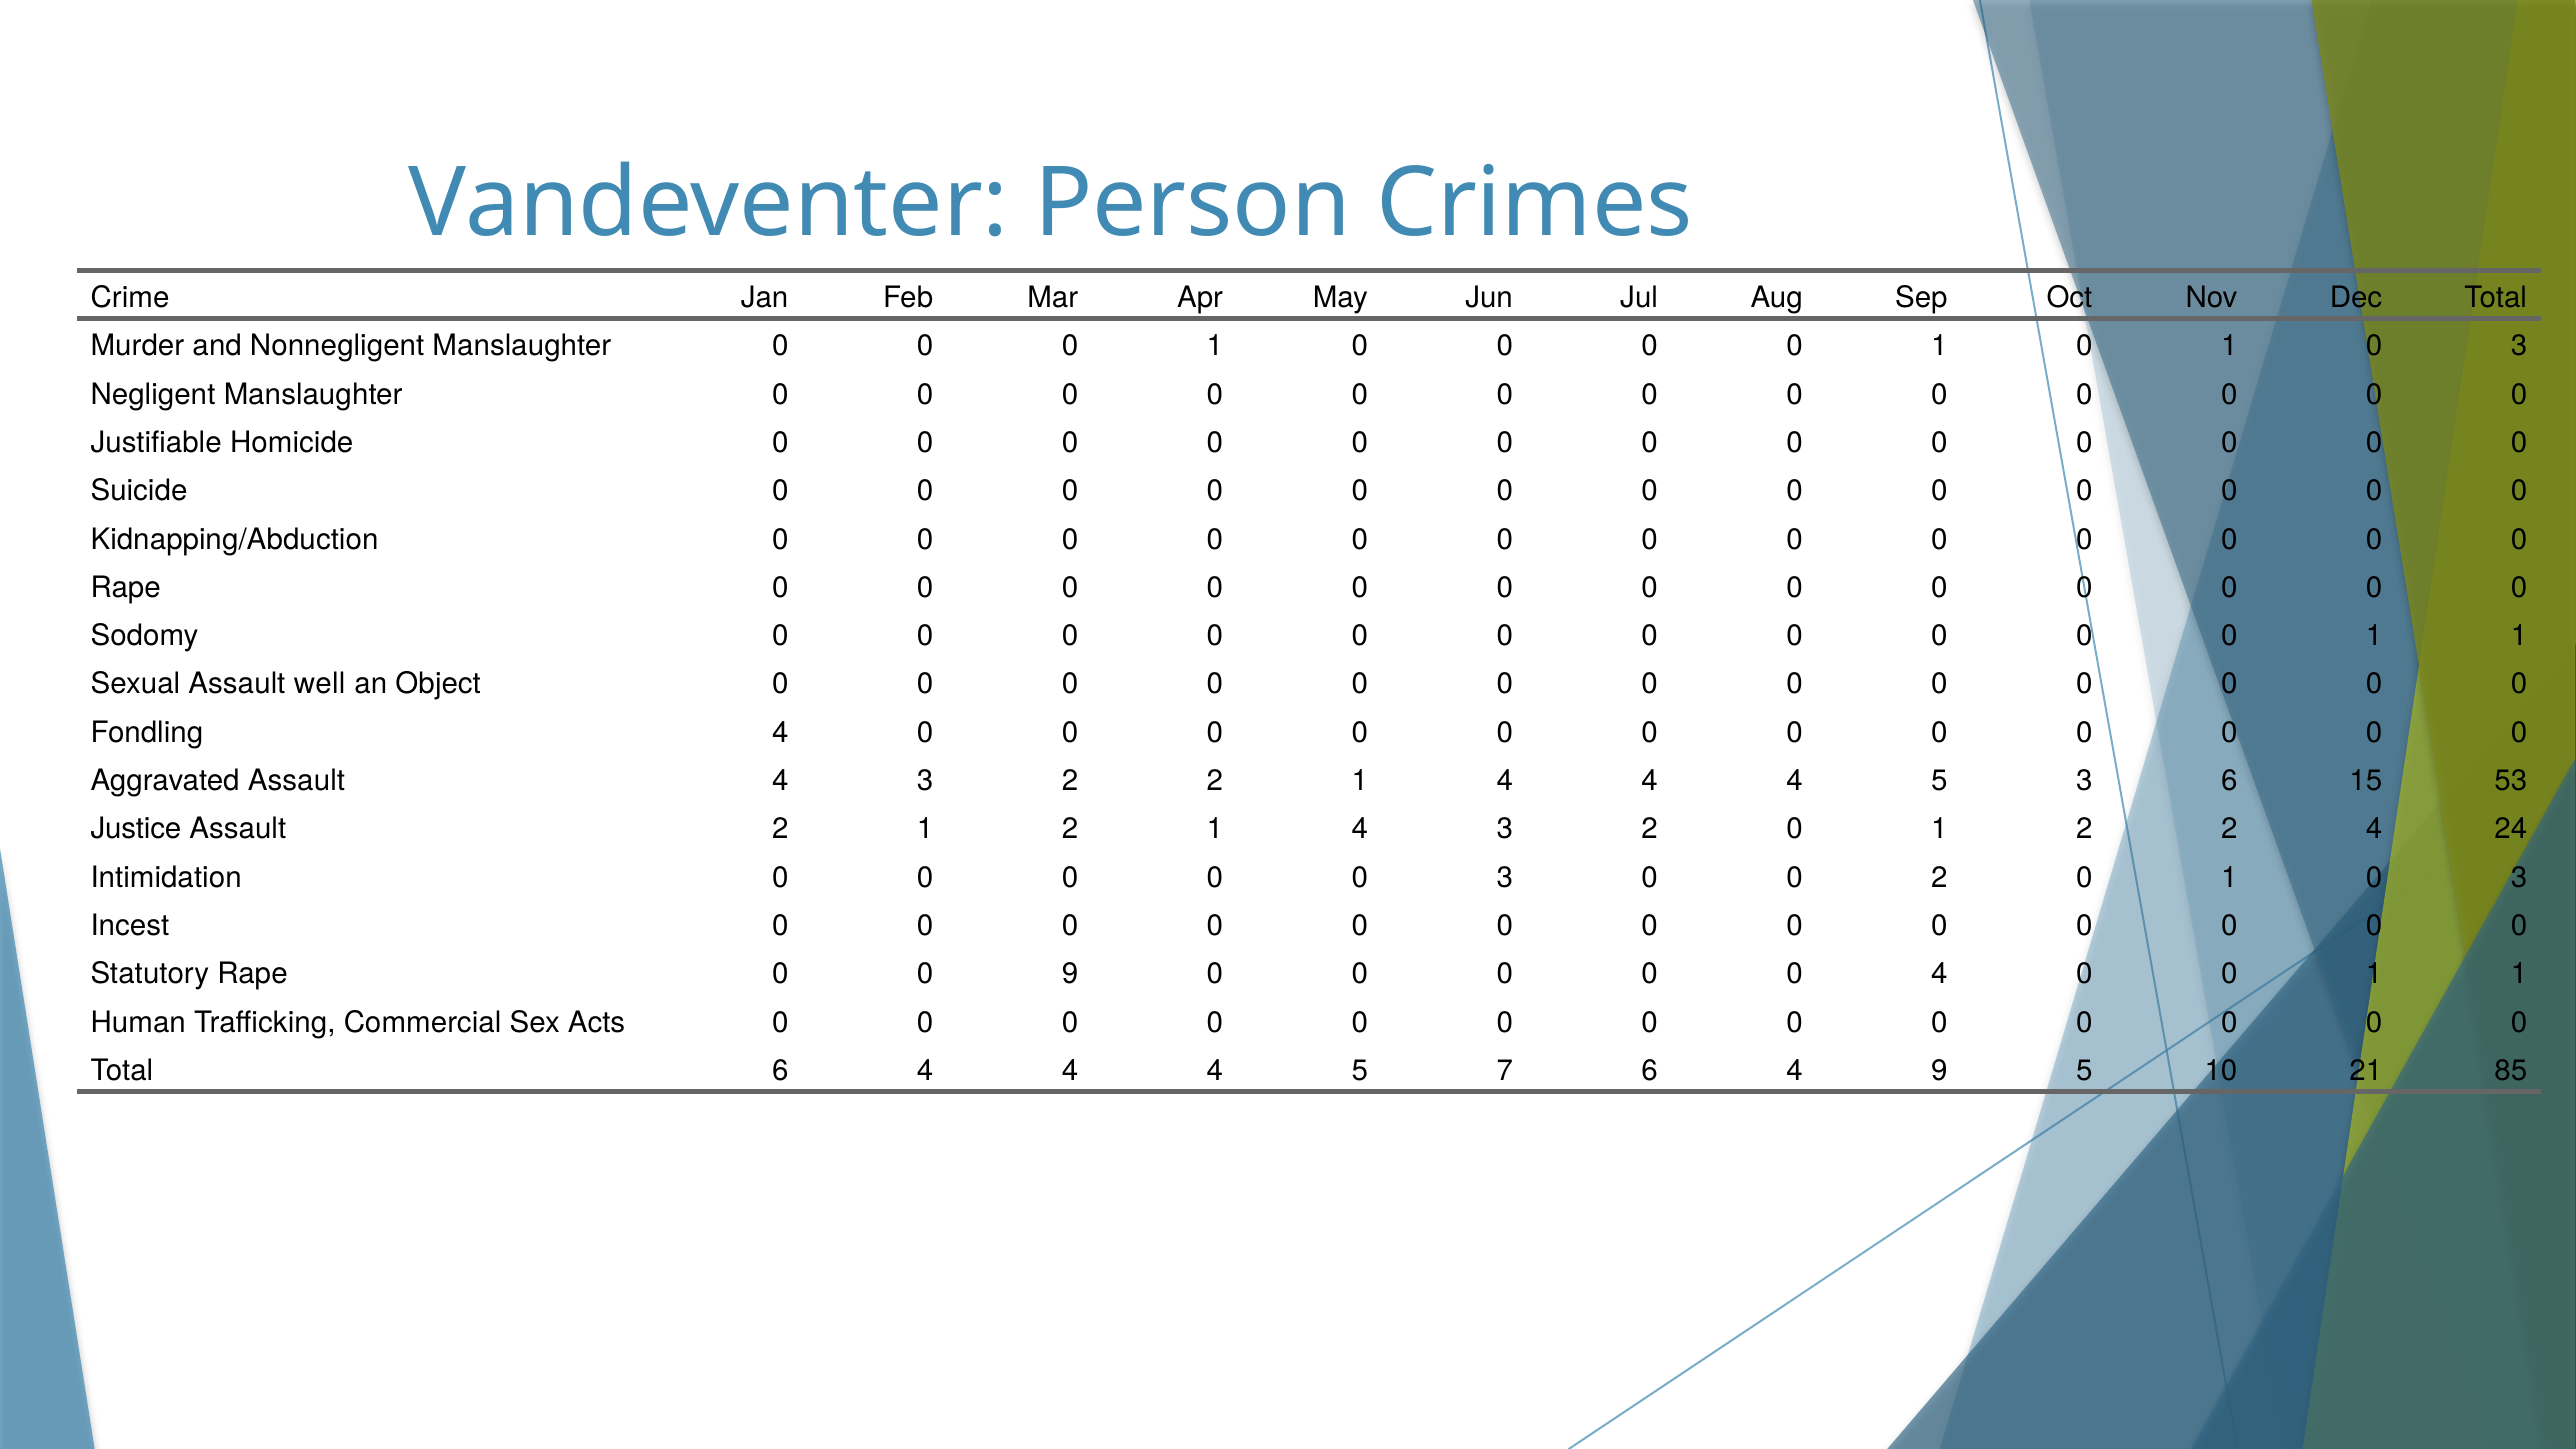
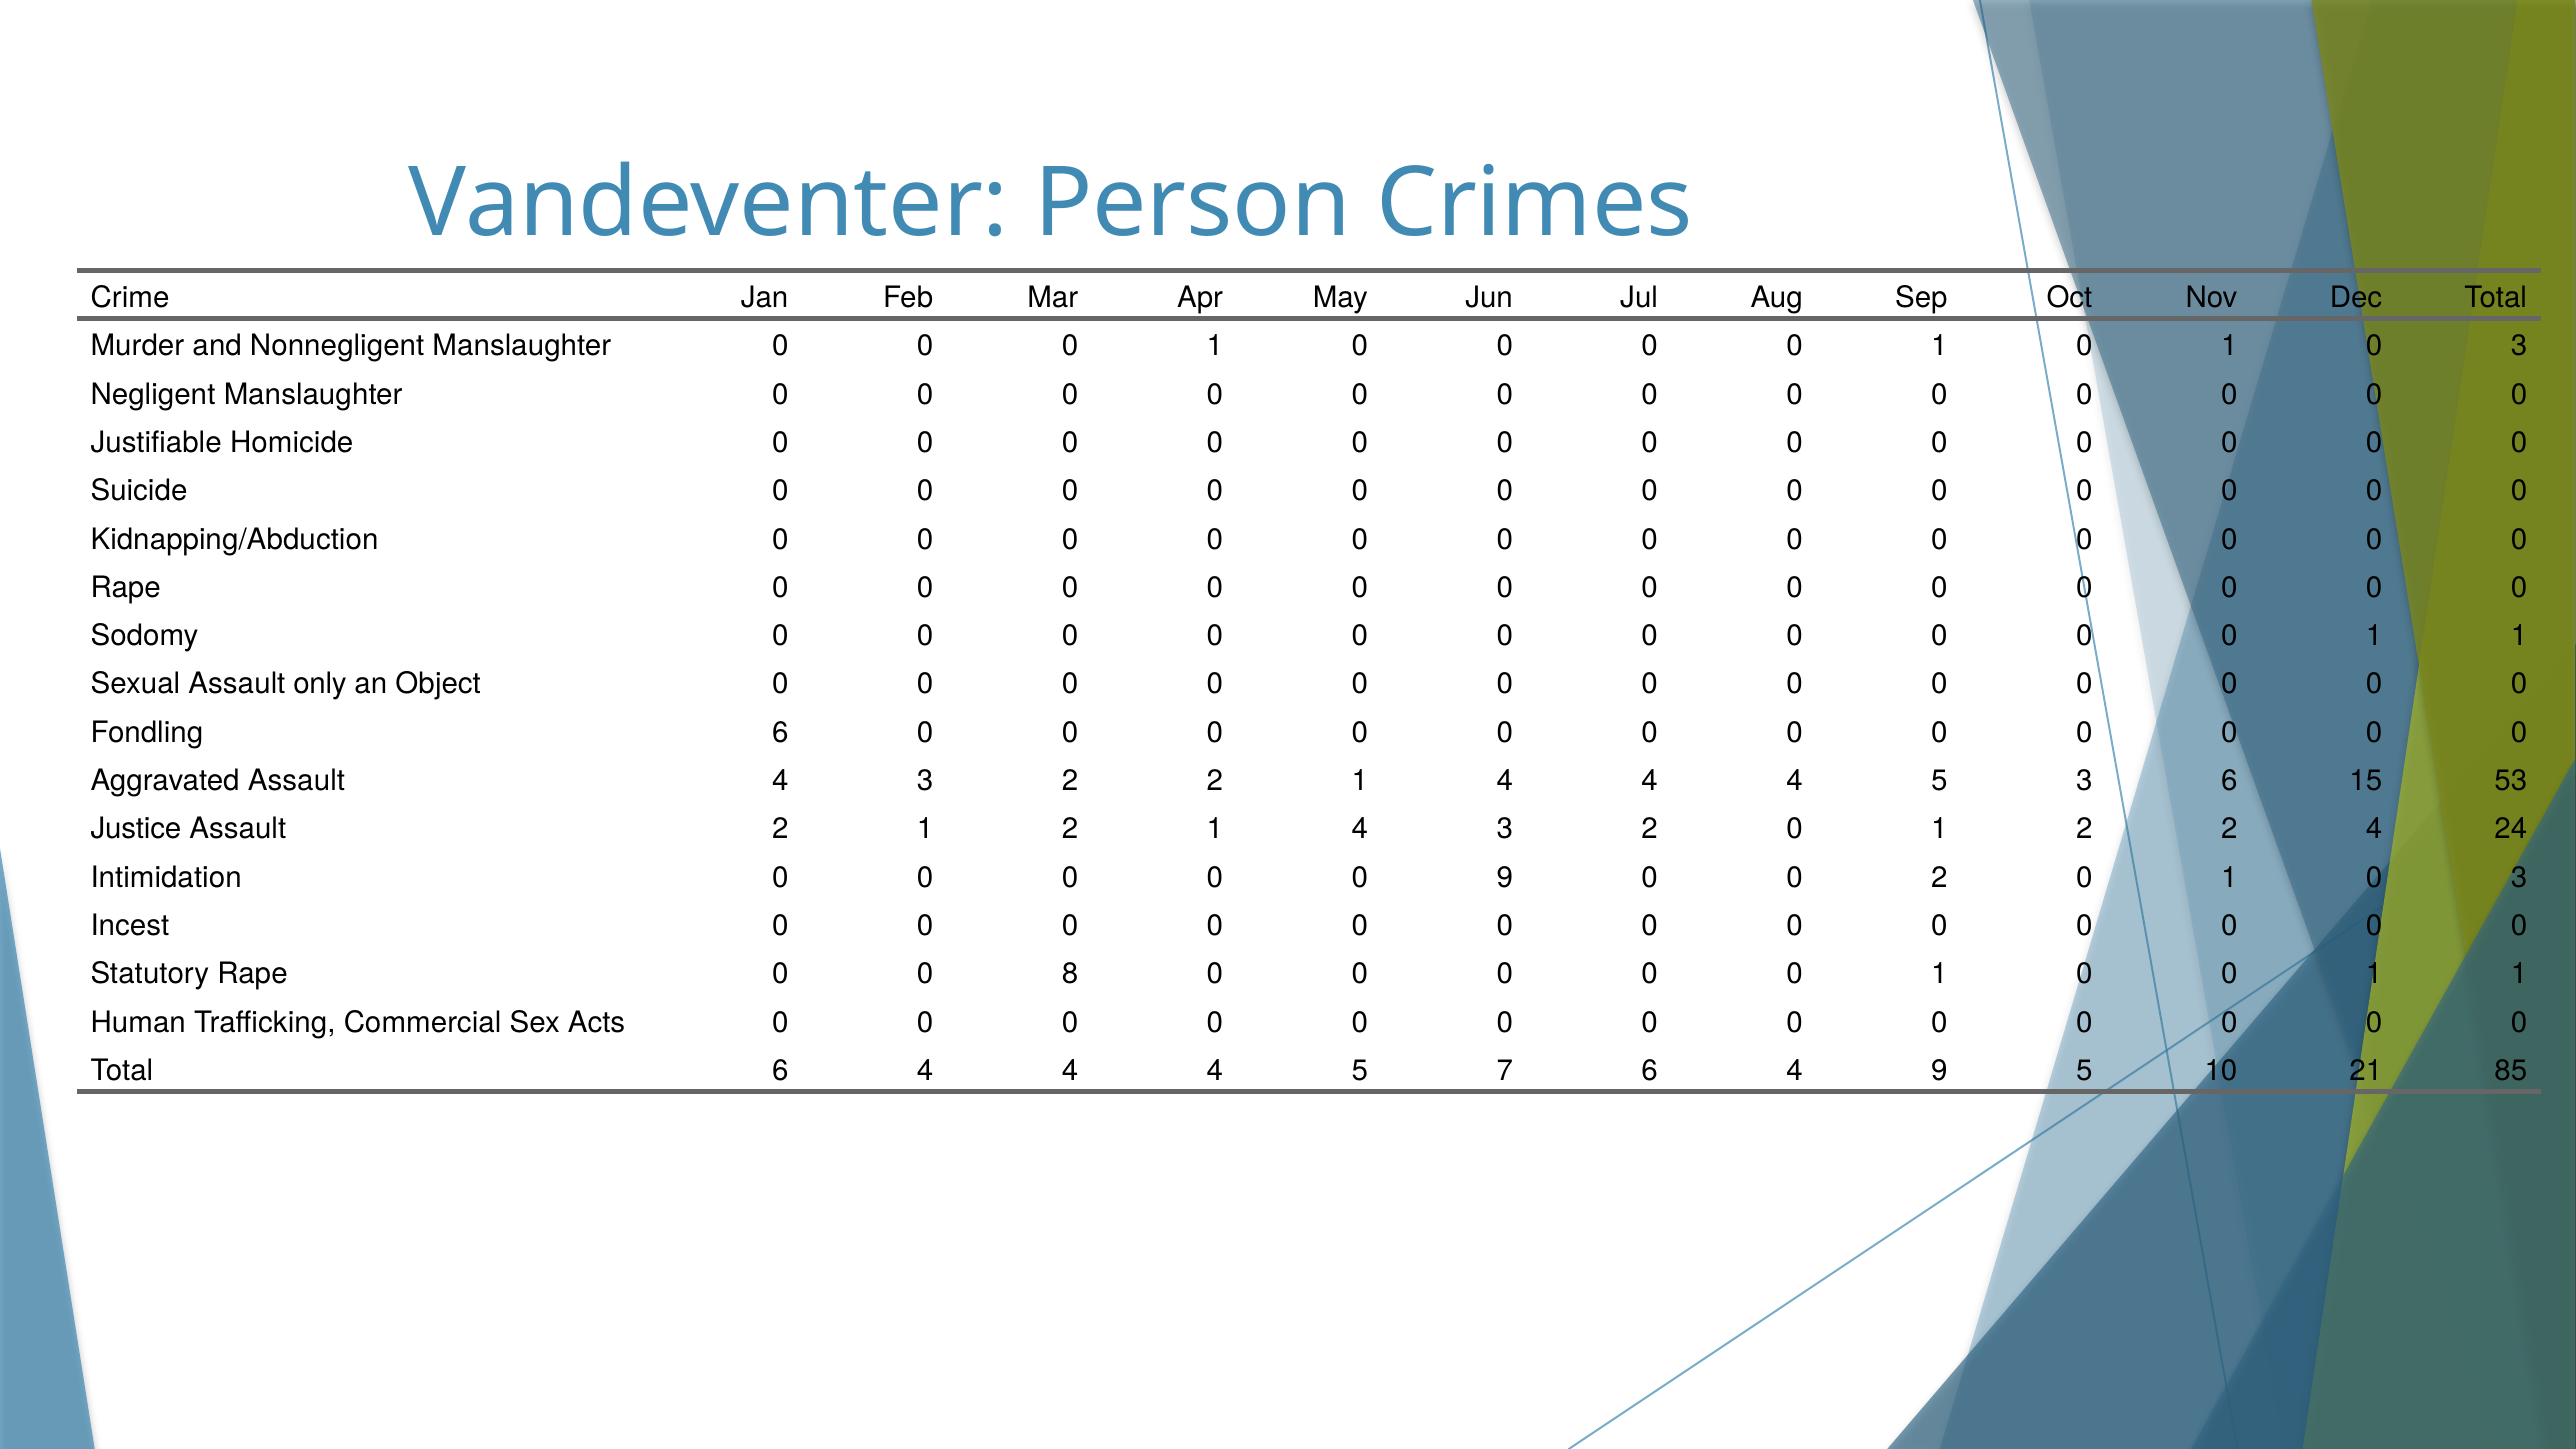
well: well -> only (320, 684)
Fondling 4: 4 -> 6 (780, 732)
0 0 3: 3 -> 9 (1505, 877)
0 9: 9 -> 8 (1070, 974)
4: 4 -> 1 (1939, 974)
